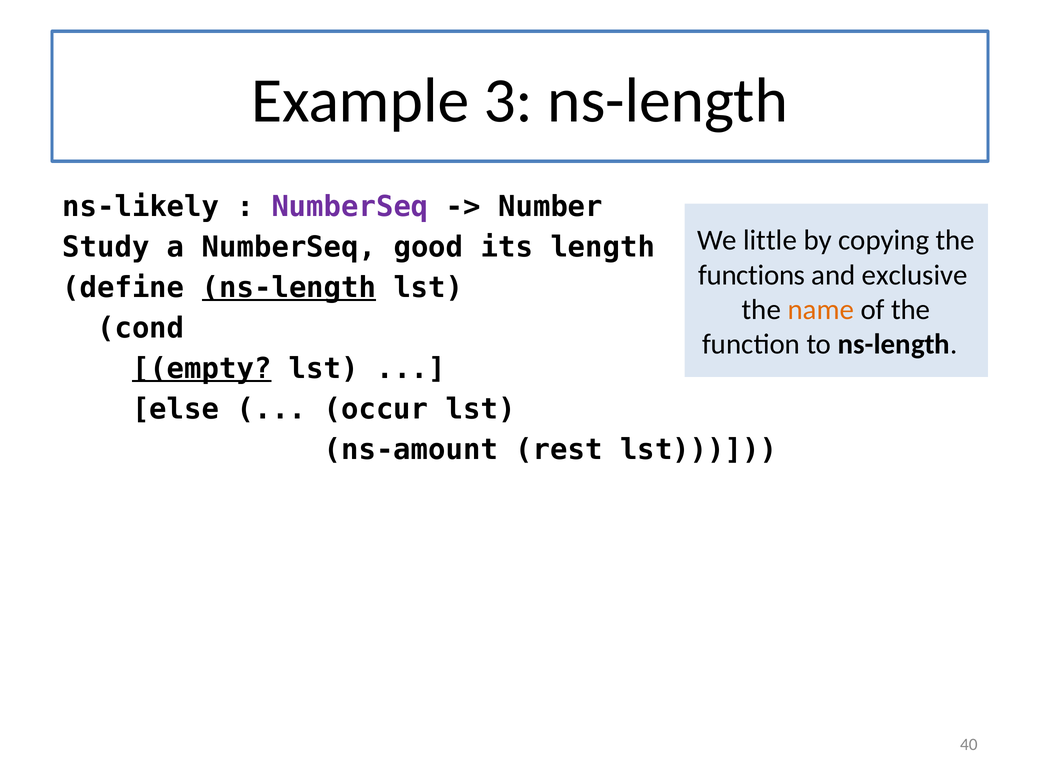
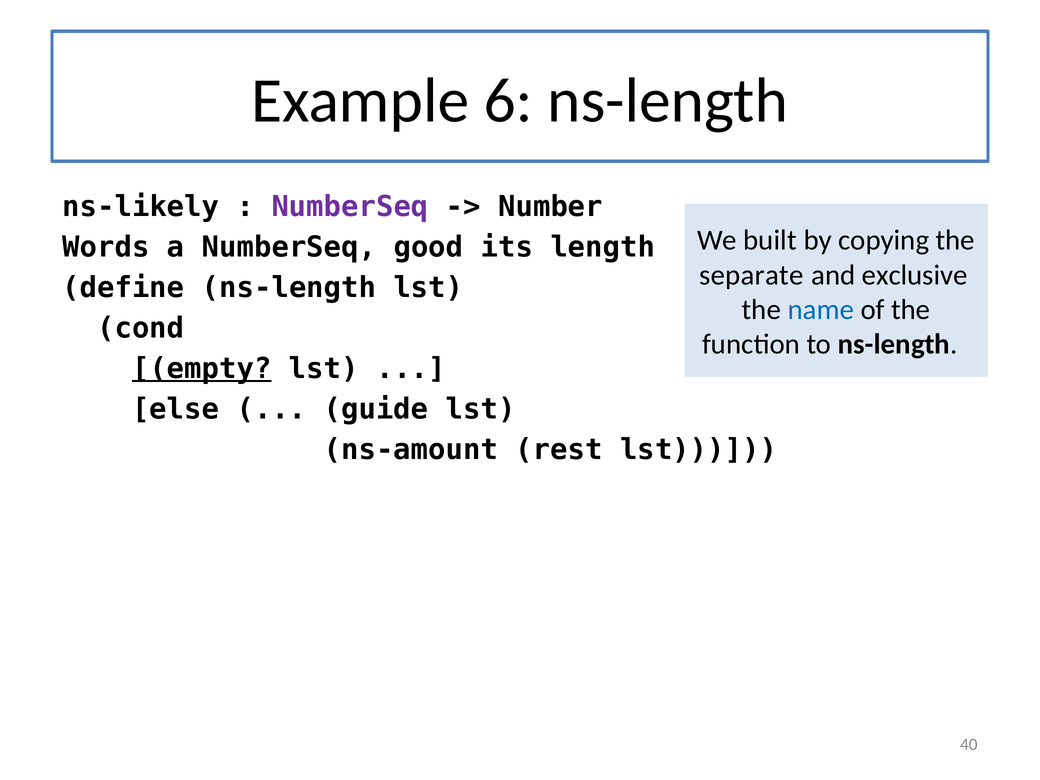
3: 3 -> 6 (508, 101)
little: little -> built (770, 240)
Study: Study -> Words (106, 247)
functions: functions -> separate (751, 275)
ns-length underline: present -> none (289, 288)
name colour: orange -> blue (821, 310)
occur: occur -> guide (376, 409)
